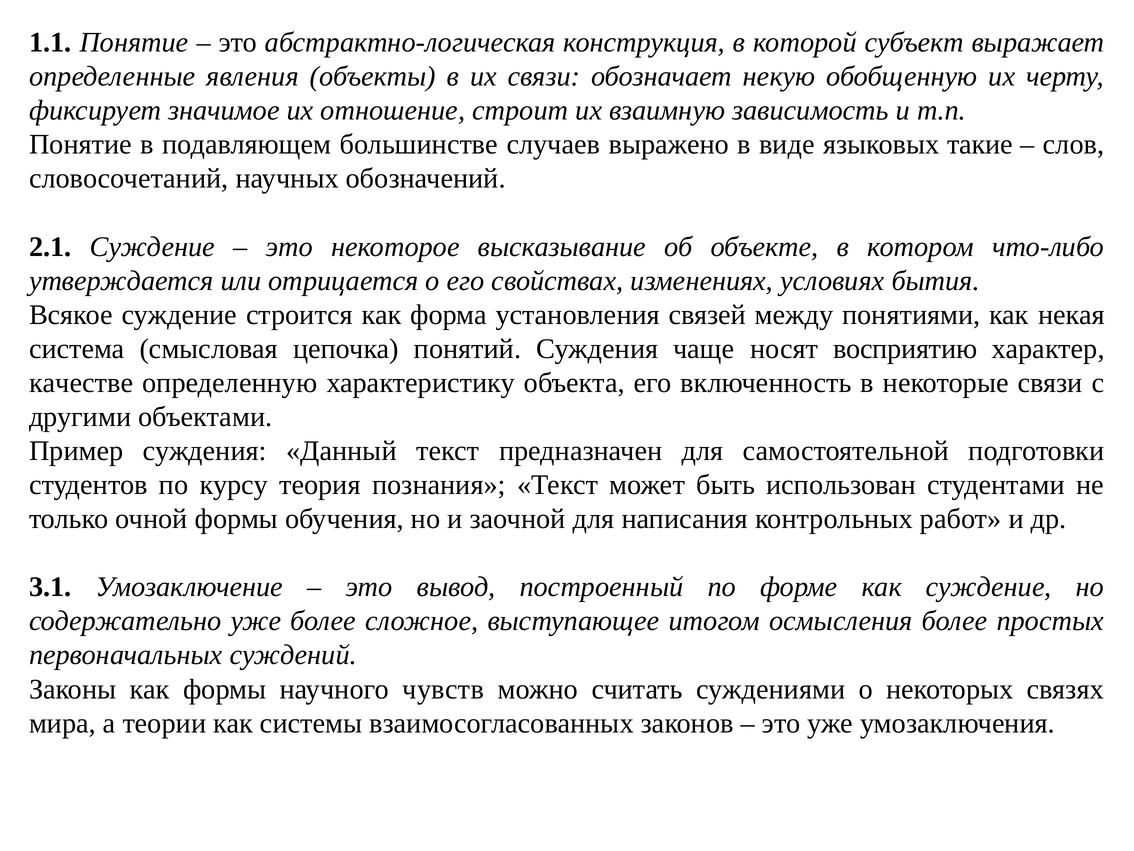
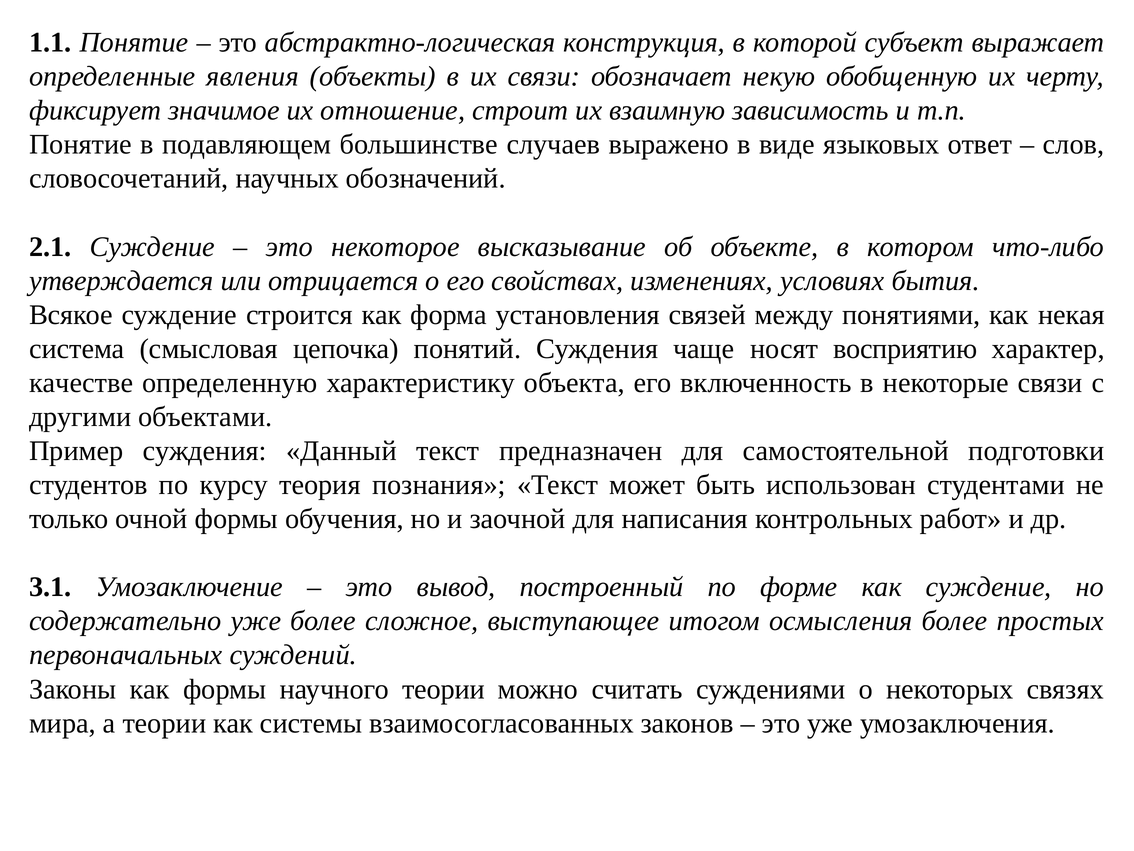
такие: такие -> ответ (980, 144)
научного чувств: чувств -> теории (444, 689)
